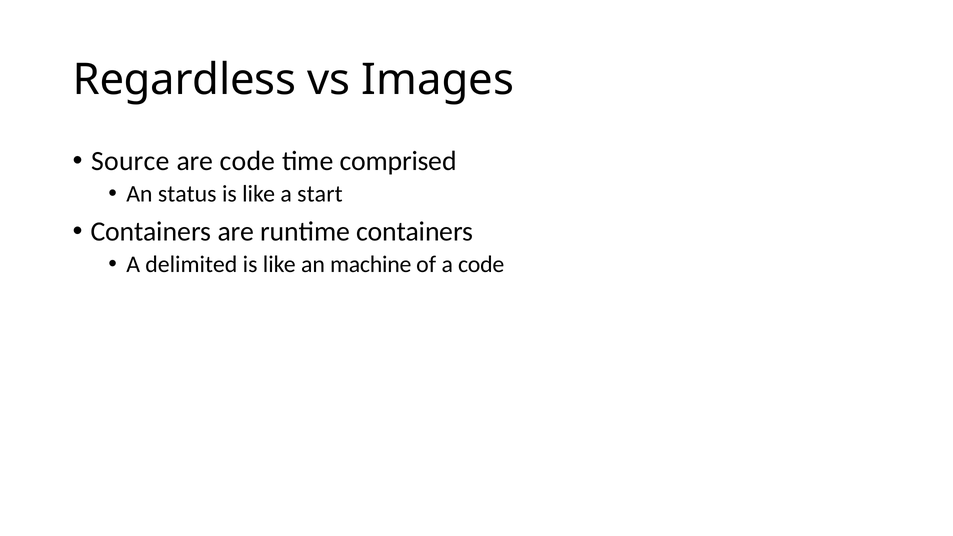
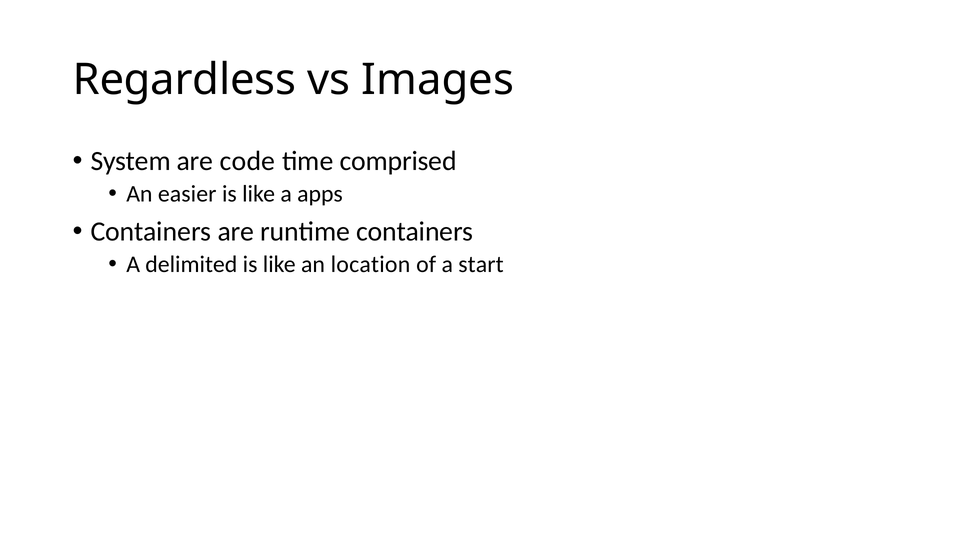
Source: Source -> System (131, 161)
status: status -> easier (187, 194)
start: start -> apps (320, 194)
machine: machine -> location (370, 265)
a code: code -> start (481, 265)
